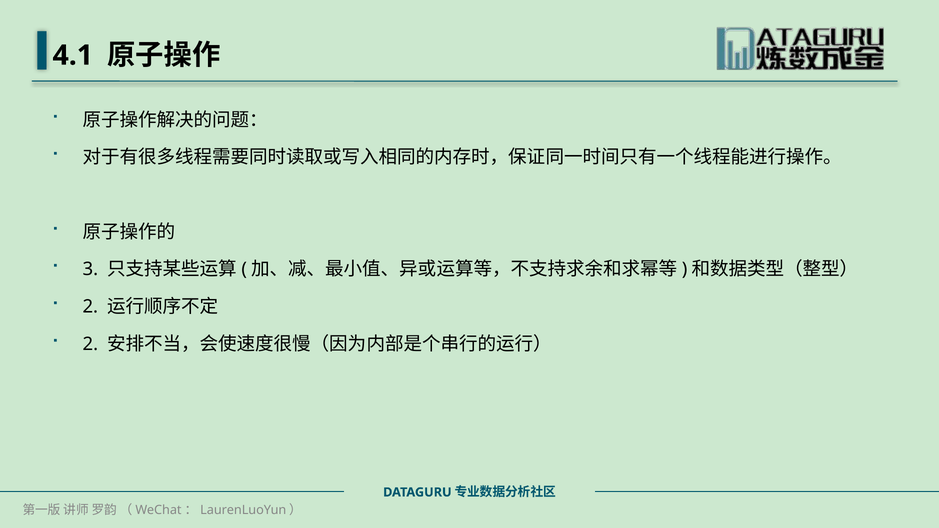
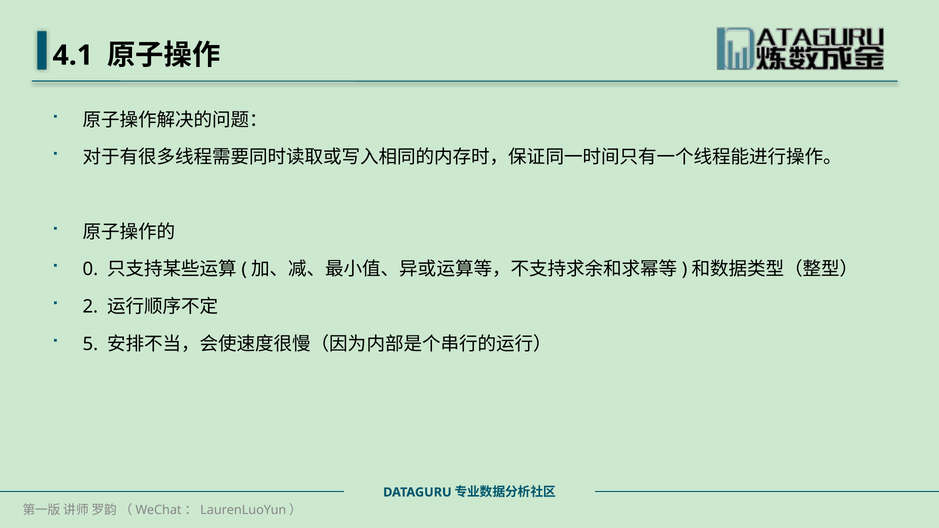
3: 3 -> 0 (90, 269)
2: 2 -> 5 (90, 344)
